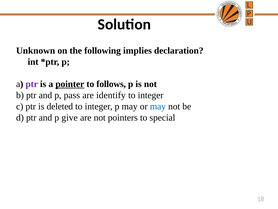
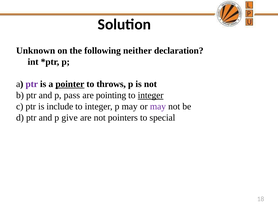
implies: implies -> neither (137, 51)
follows: follows -> throws (111, 84)
identify: identify -> pointing (111, 95)
integer underline: none -> present (151, 95)
deleted: deleted -> include (60, 106)
may colour: blue -> purple (158, 106)
